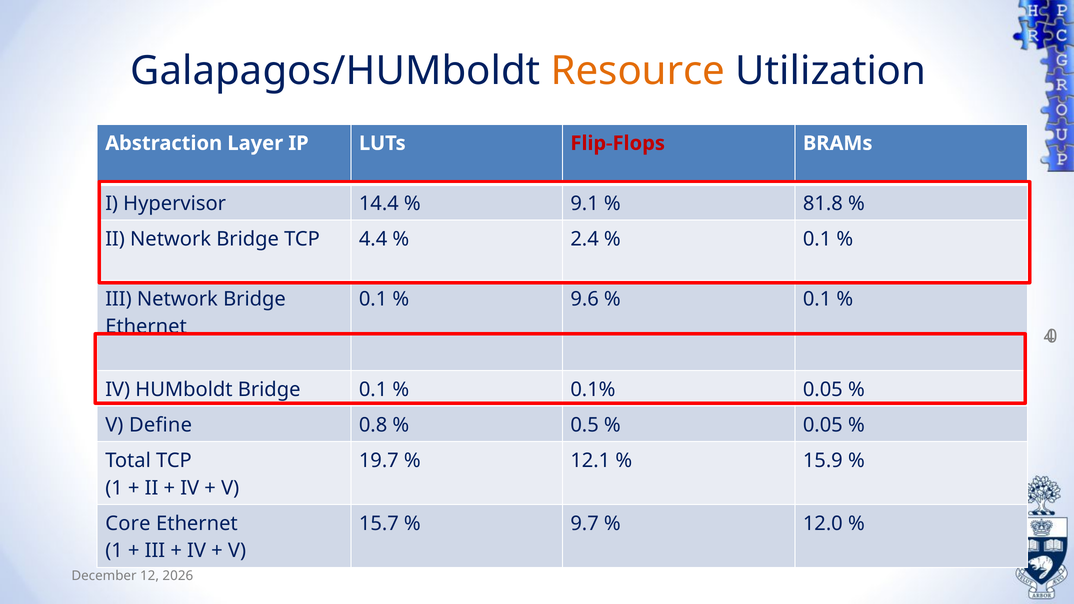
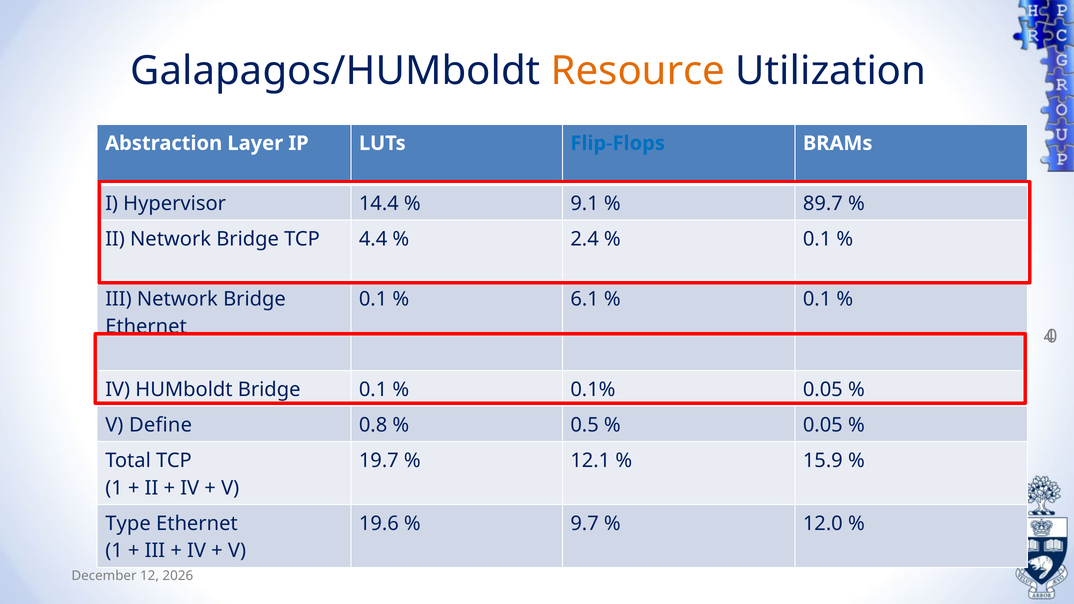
Flip-Flops colour: red -> blue (618, 143)
81.8: 81.8 -> 89.7 (823, 204)
9.6: 9.6 -> 6.1 (585, 299)
Core: Core -> Type (128, 523)
15.7: 15.7 -> 19.6 (379, 523)
